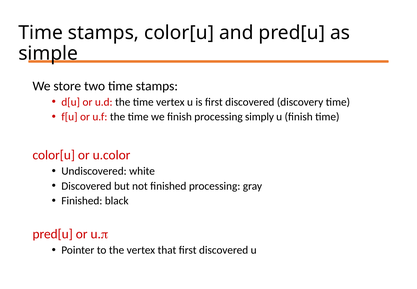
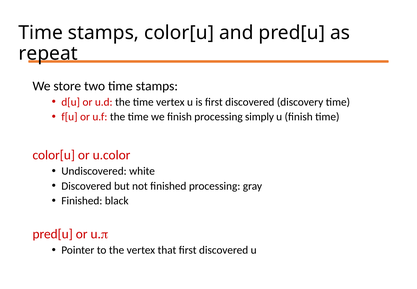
simple: simple -> repeat (48, 54)
